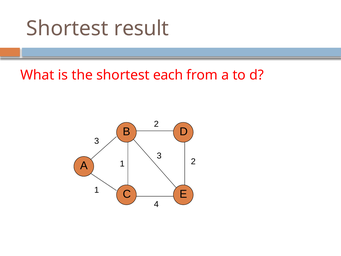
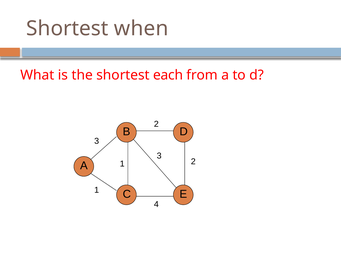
result: result -> when (141, 28)
